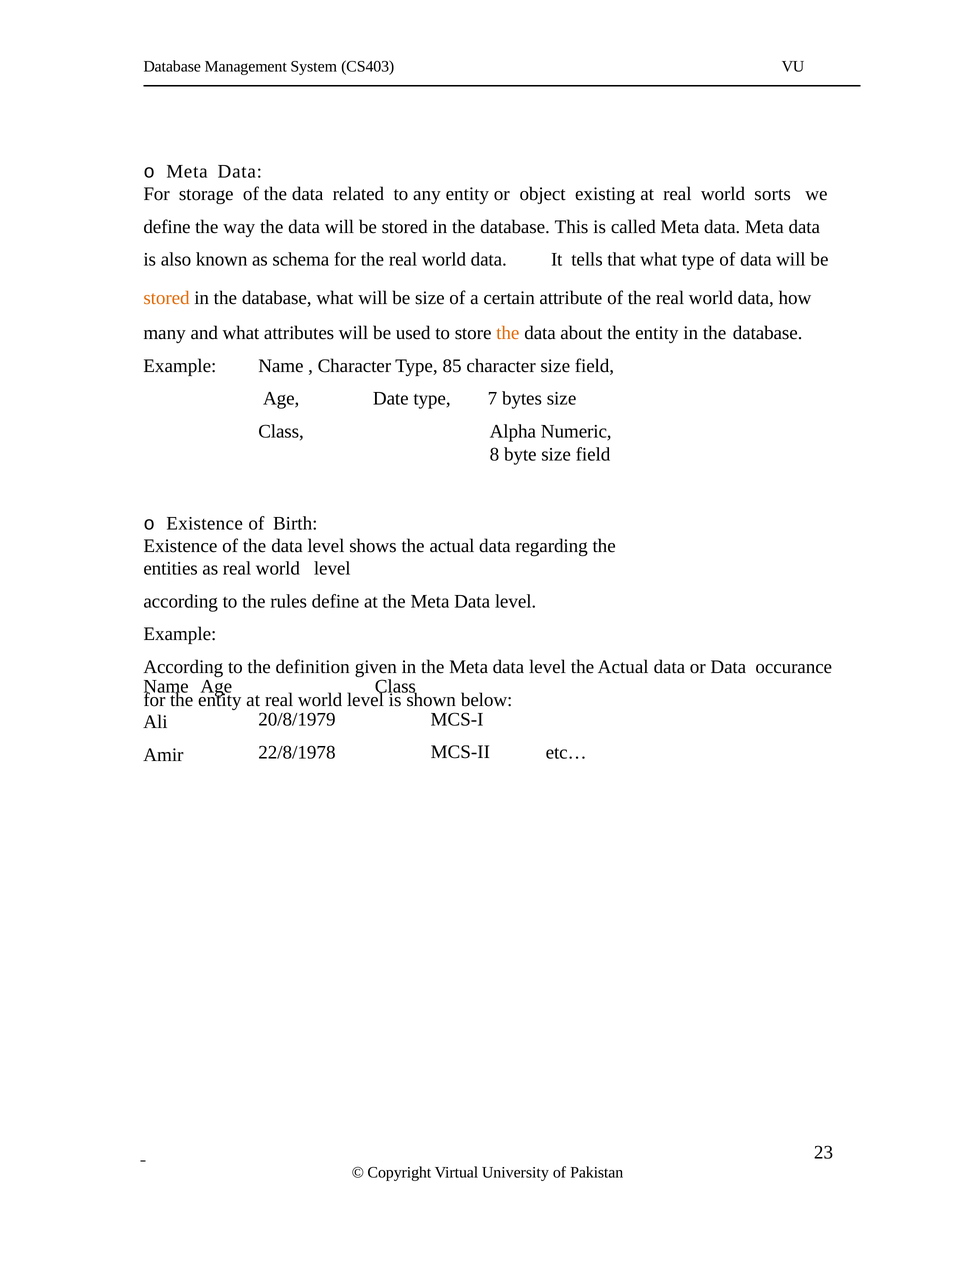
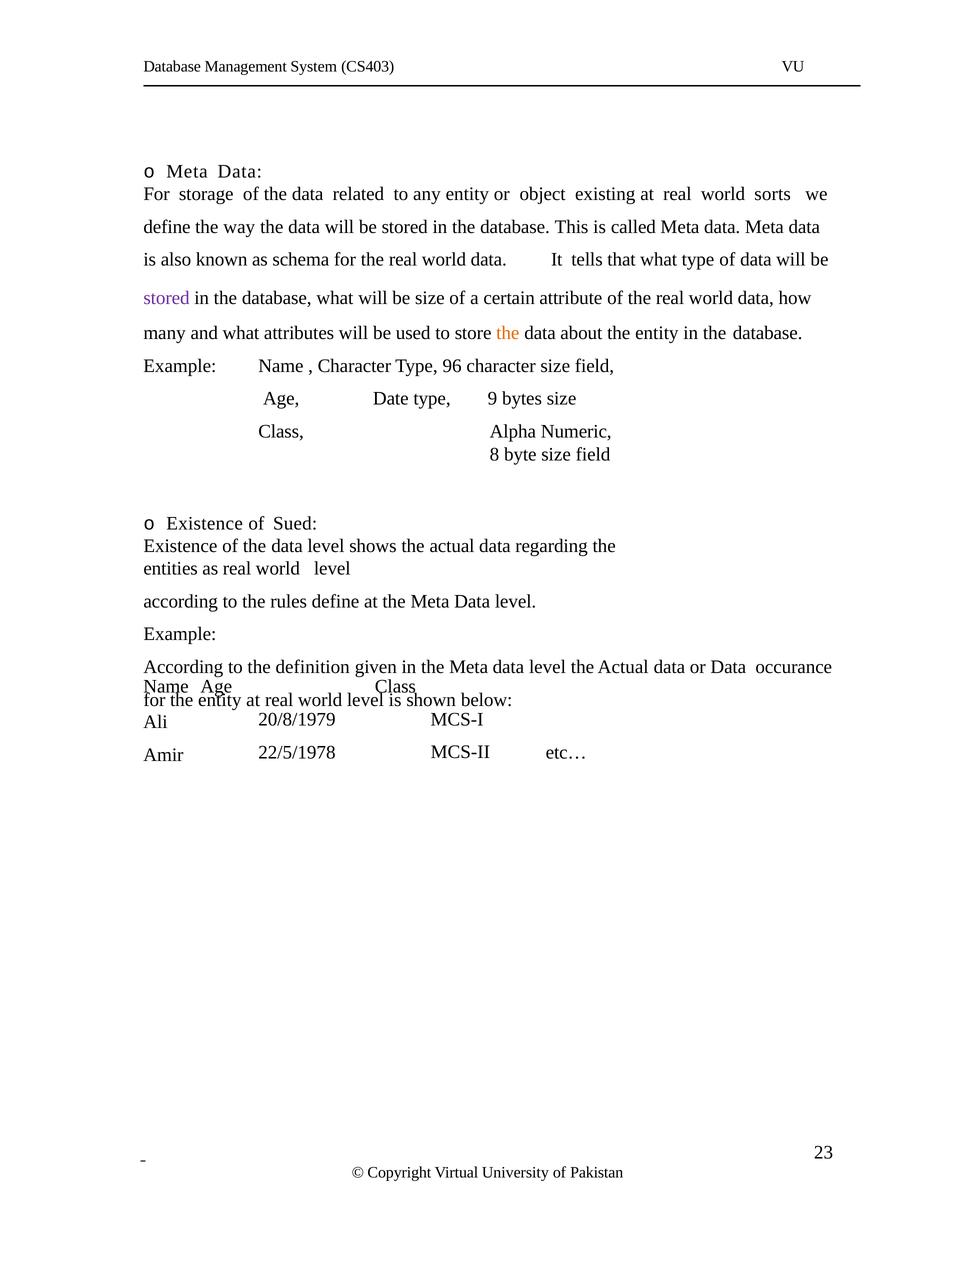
stored colour: orange -> purple (166, 298)
85: 85 -> 96 (452, 366)
7: 7 -> 9 (492, 399)
Birth: Birth -> Sued (295, 524)
22/8/1978: 22/8/1978 -> 22/5/1978 (297, 753)
